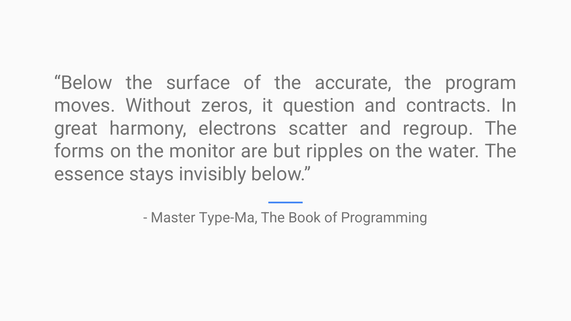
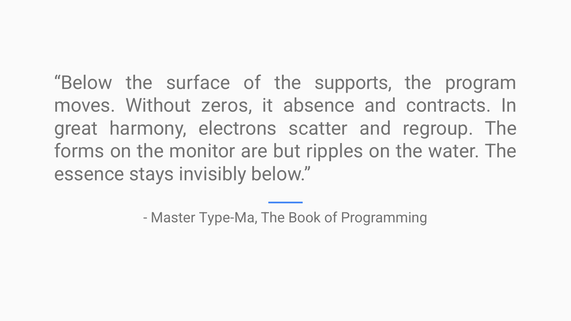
accurate: accurate -> supports (353, 83)
question: question -> absence (319, 106)
